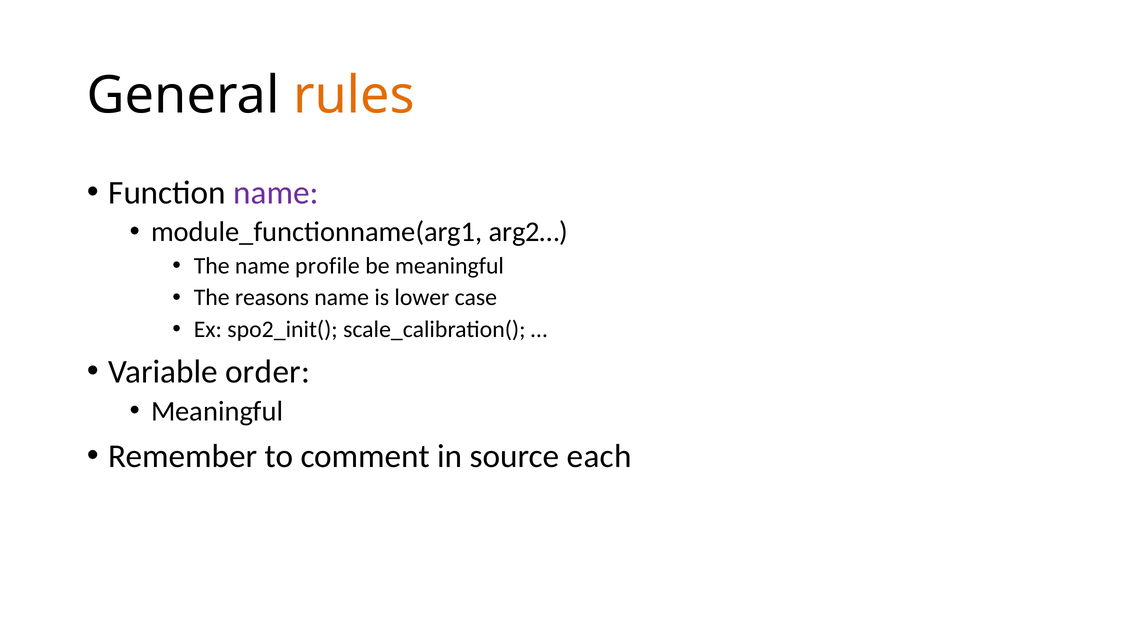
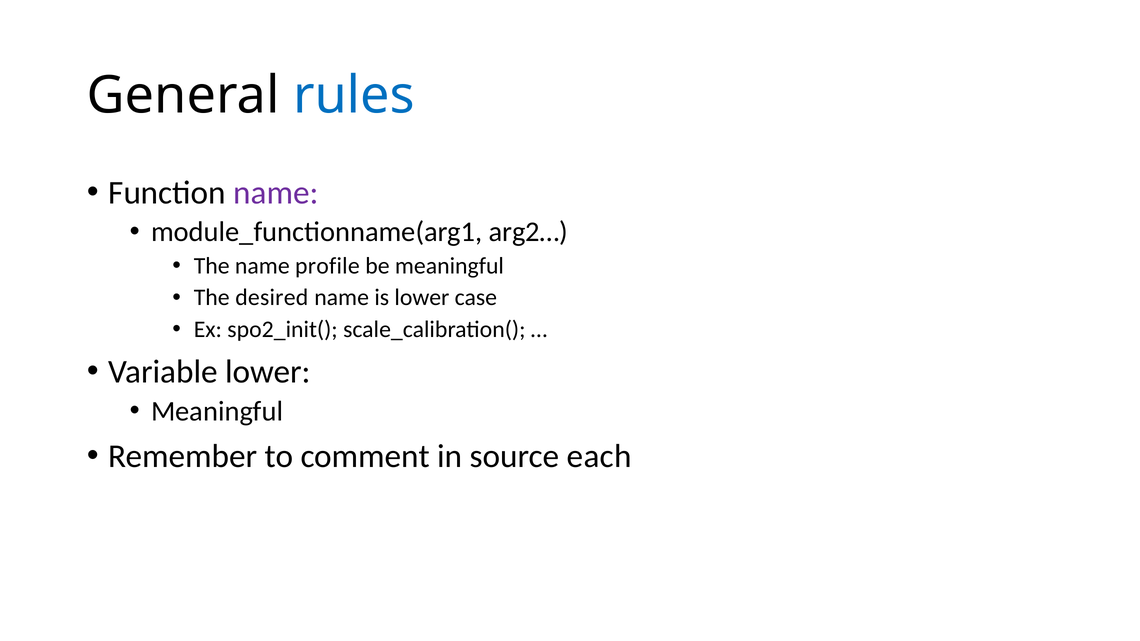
rules colour: orange -> blue (354, 96)
reasons: reasons -> desired (272, 298)
Variable order: order -> lower (268, 372)
